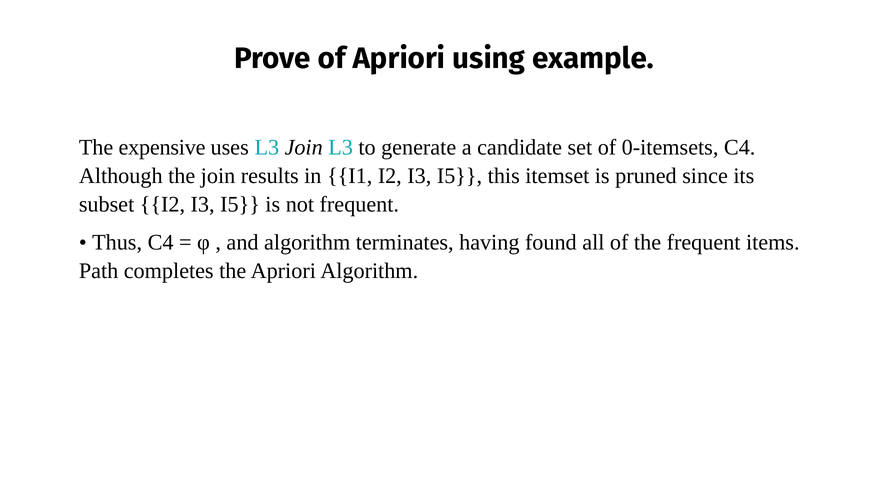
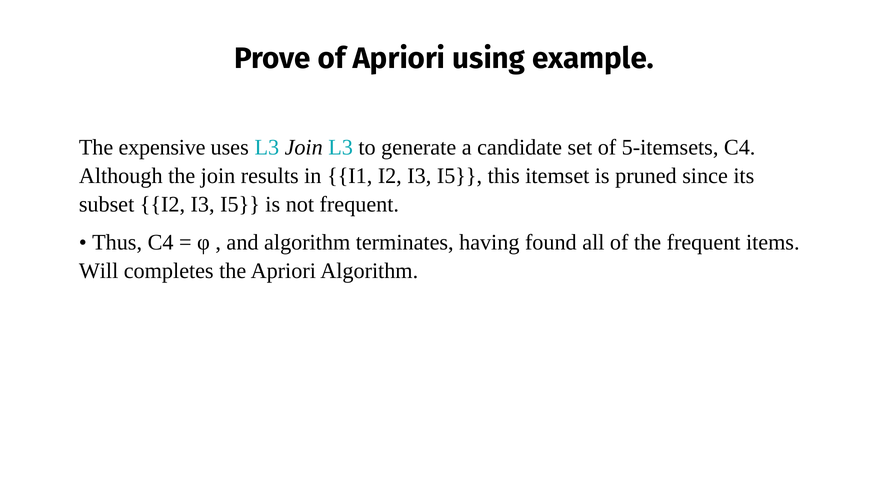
0-itemsets: 0-itemsets -> 5-itemsets (670, 147)
Path: Path -> Will (99, 271)
